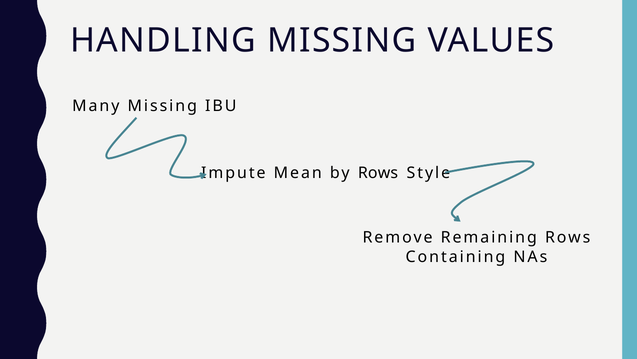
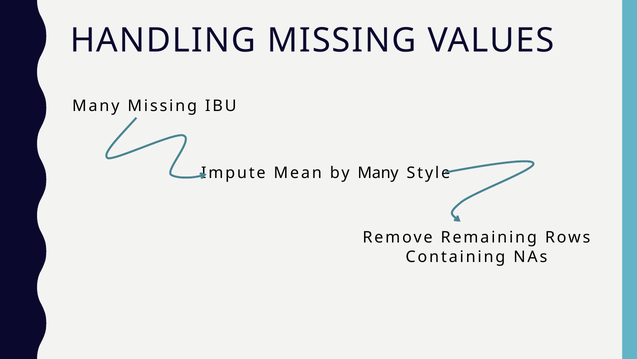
by Rows: Rows -> Many (378, 173)
